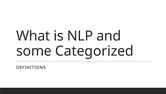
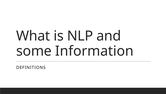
Categorized: Categorized -> Information (94, 51)
